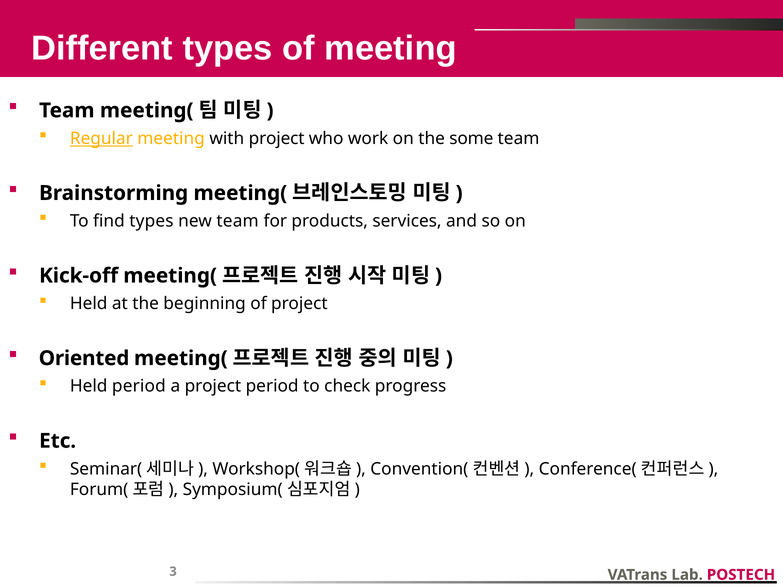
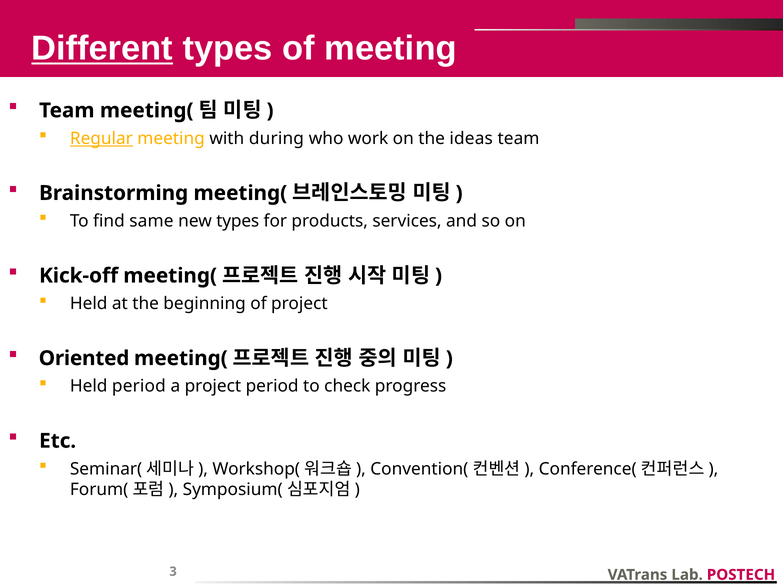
Different underline: none -> present (102, 49)
with project: project -> during (276, 138)
some: some -> ideas (471, 138)
find types: types -> same (151, 221)
new team: team -> types (238, 221)
